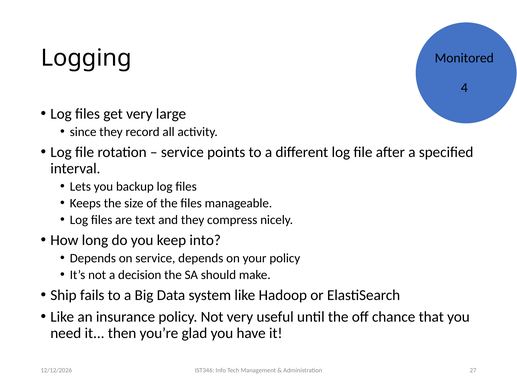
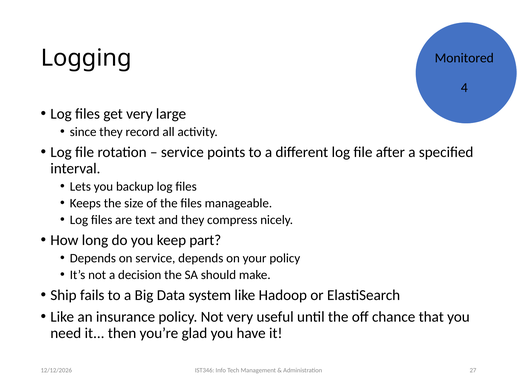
into: into -> part (205, 240)
